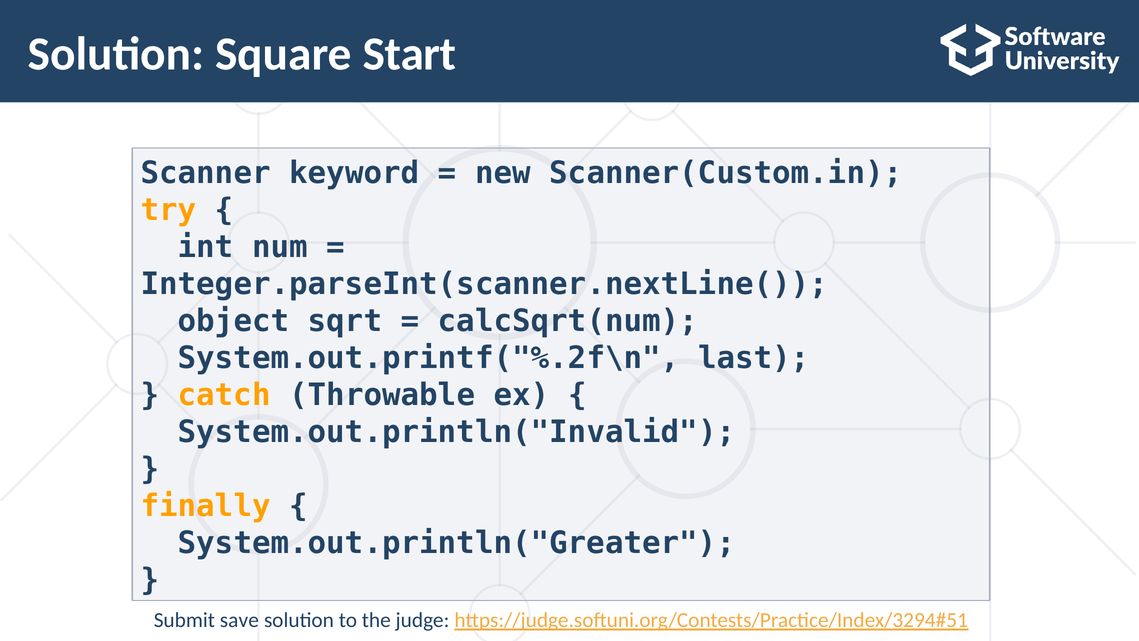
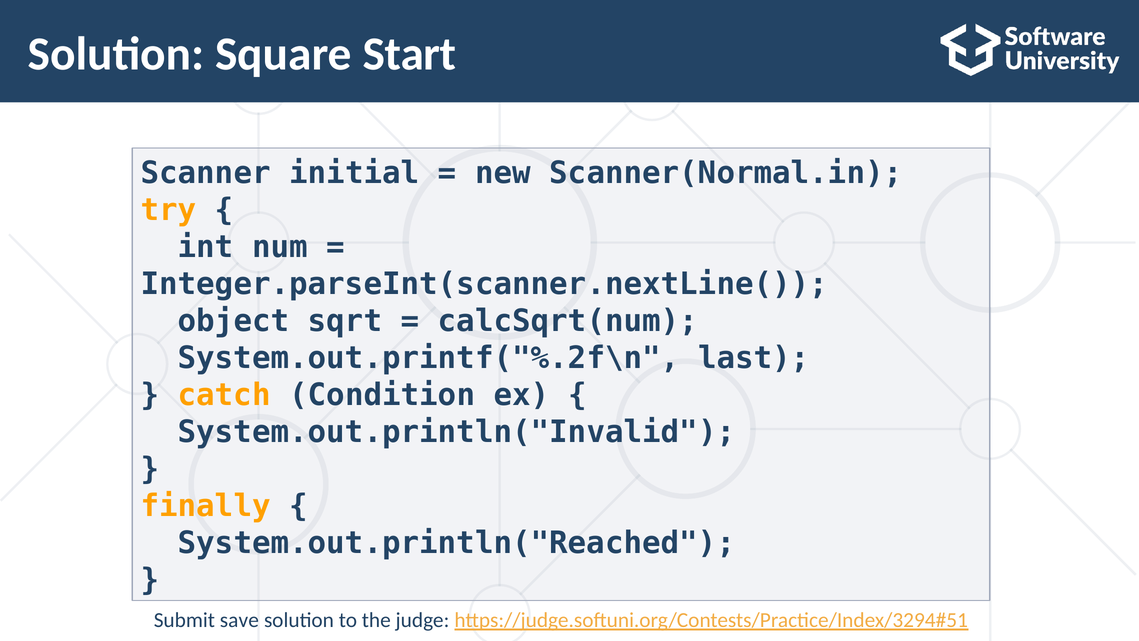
keyword: keyword -> initial (354, 173)
Scanner(Custom.in: Scanner(Custom.in -> Scanner(Normal.in (726, 173)
Throwable: Throwable -> Condition (382, 395)
System.out.println("Greater: System.out.println("Greater -> System.out.println("Reached (456, 543)
